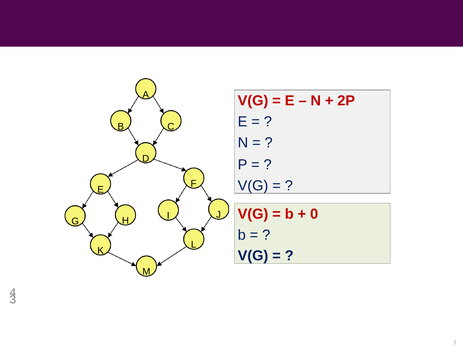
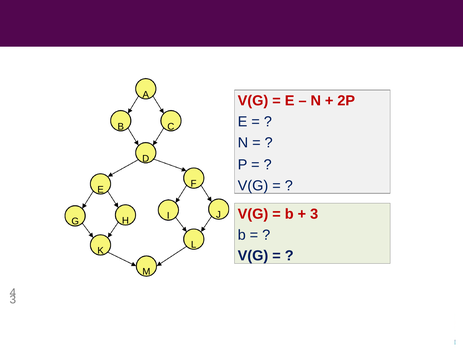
0: 0 -> 3 (314, 214)
